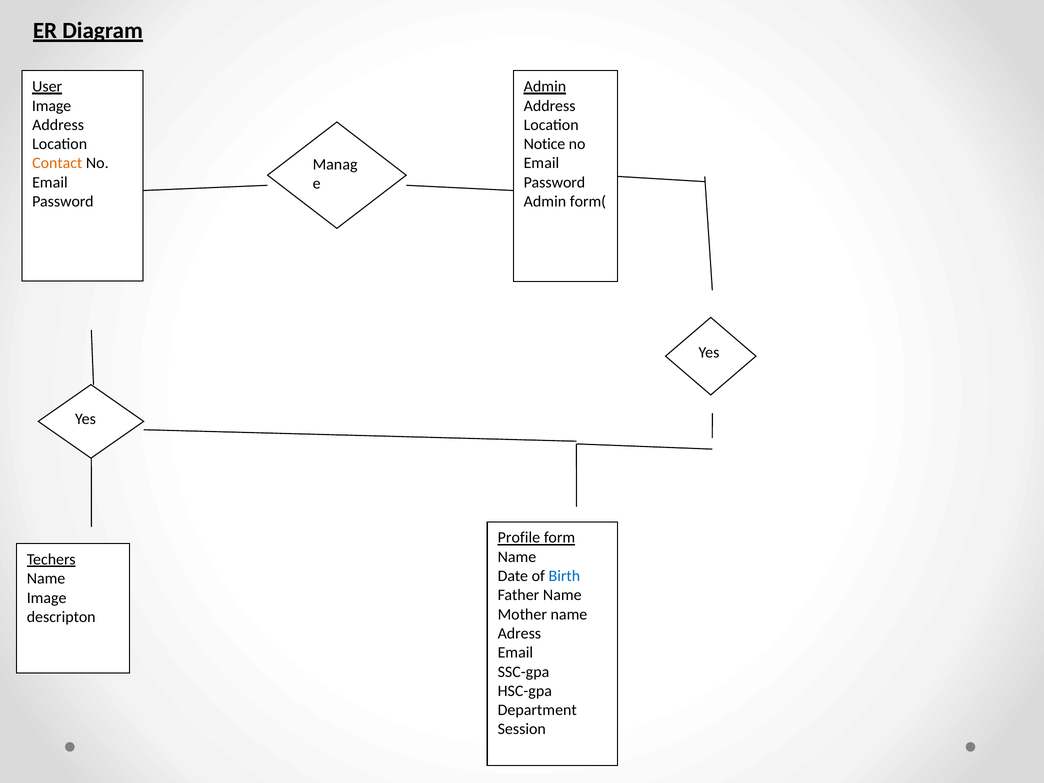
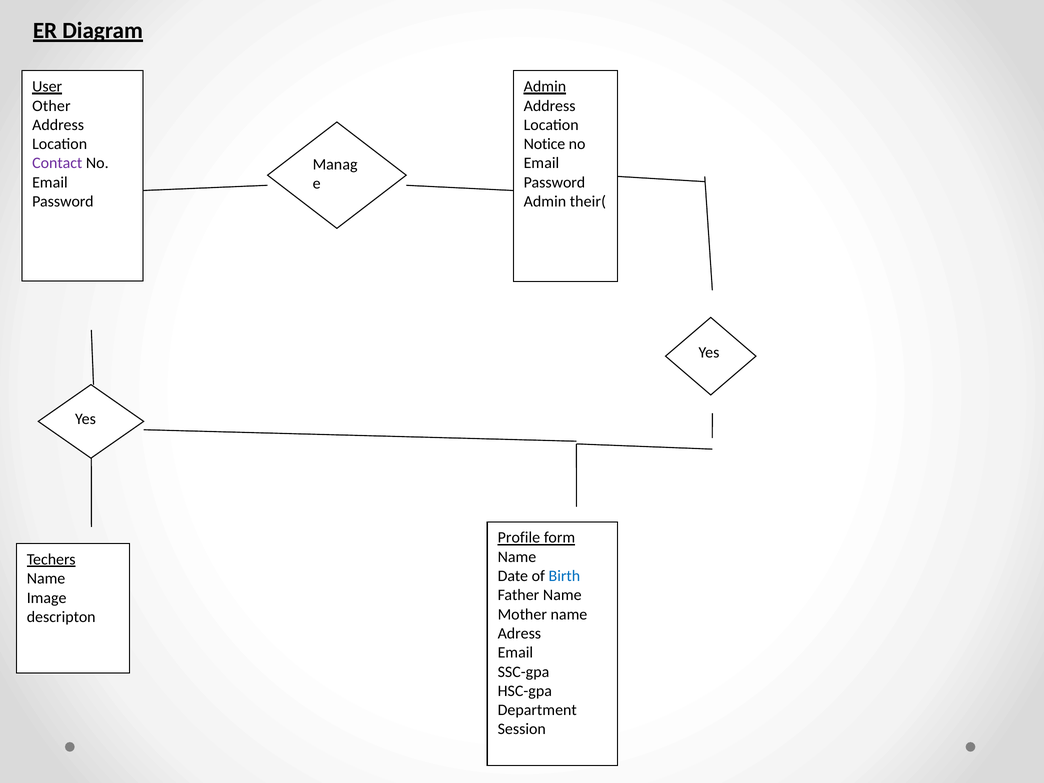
Image: Image -> Other (51, 106)
Contact colour: orange -> purple (57, 163)
form(: form( -> their( (588, 202)
